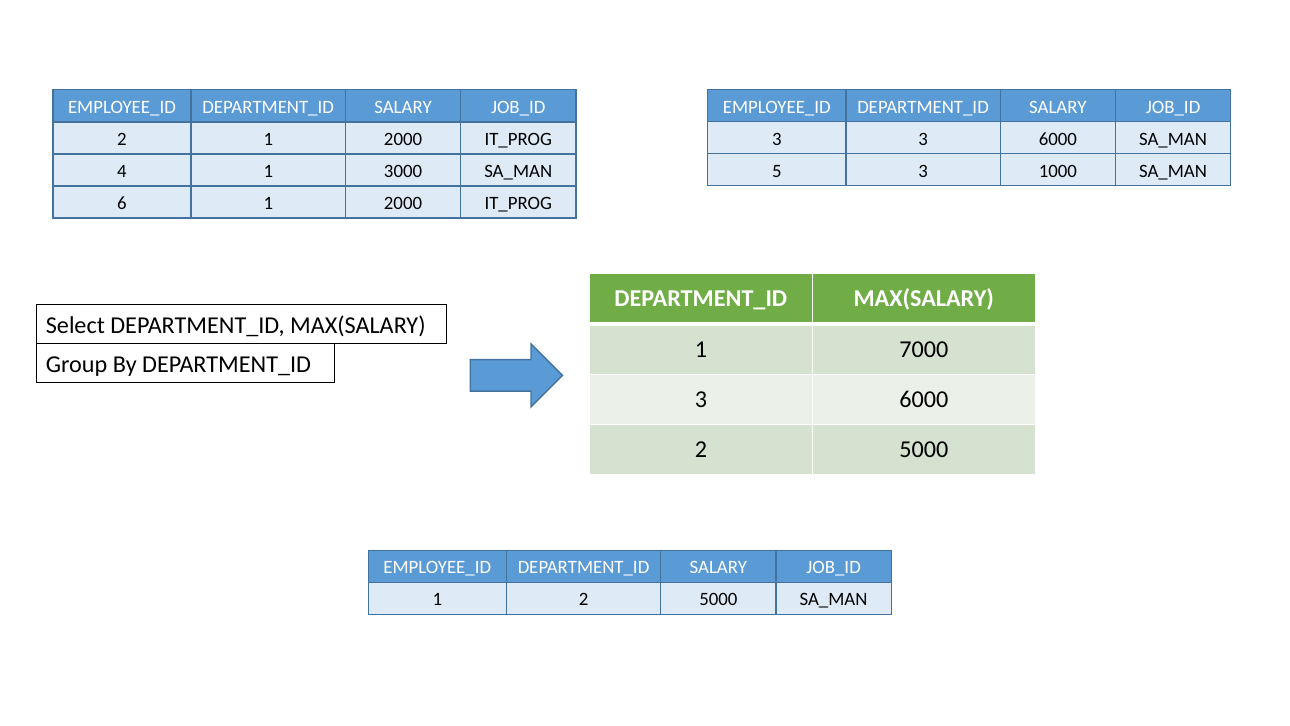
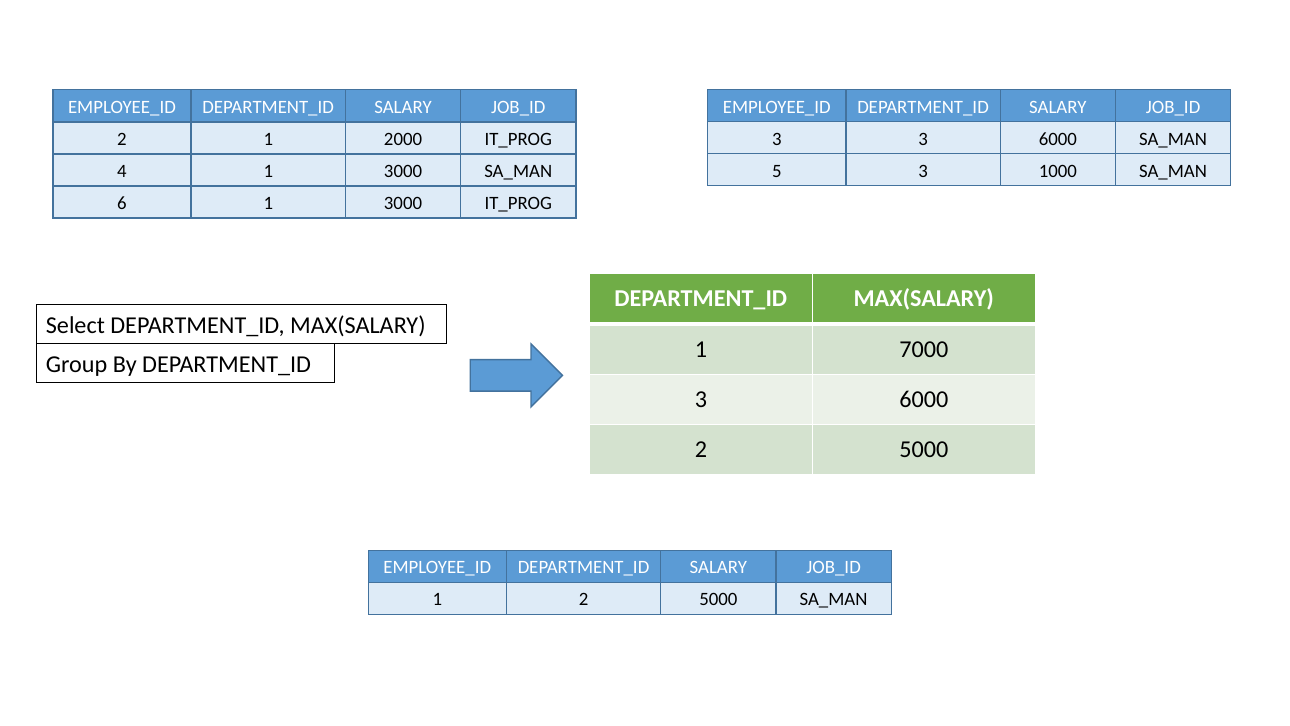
6 1 2000: 2000 -> 3000 (403, 203)
